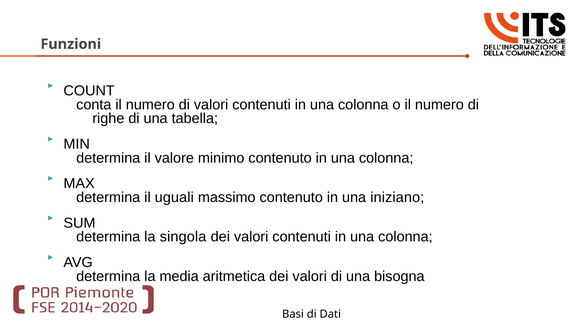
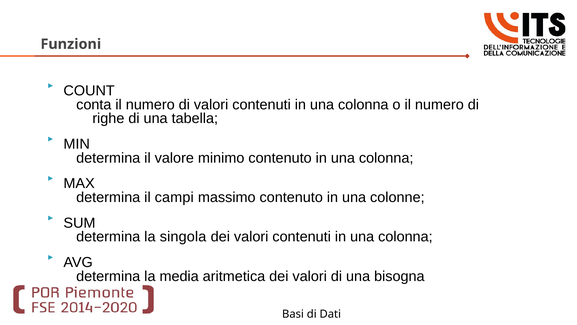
uguali: uguali -> campi (174, 197)
iniziano: iniziano -> colonne (397, 197)
